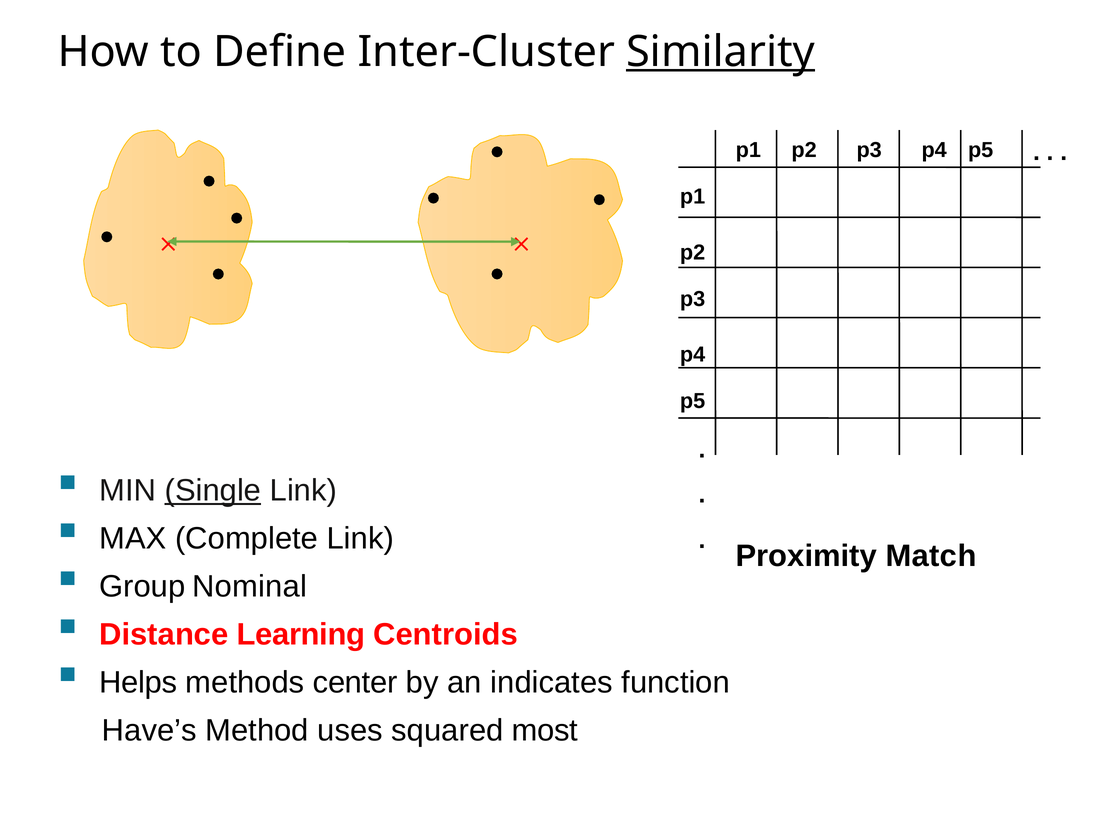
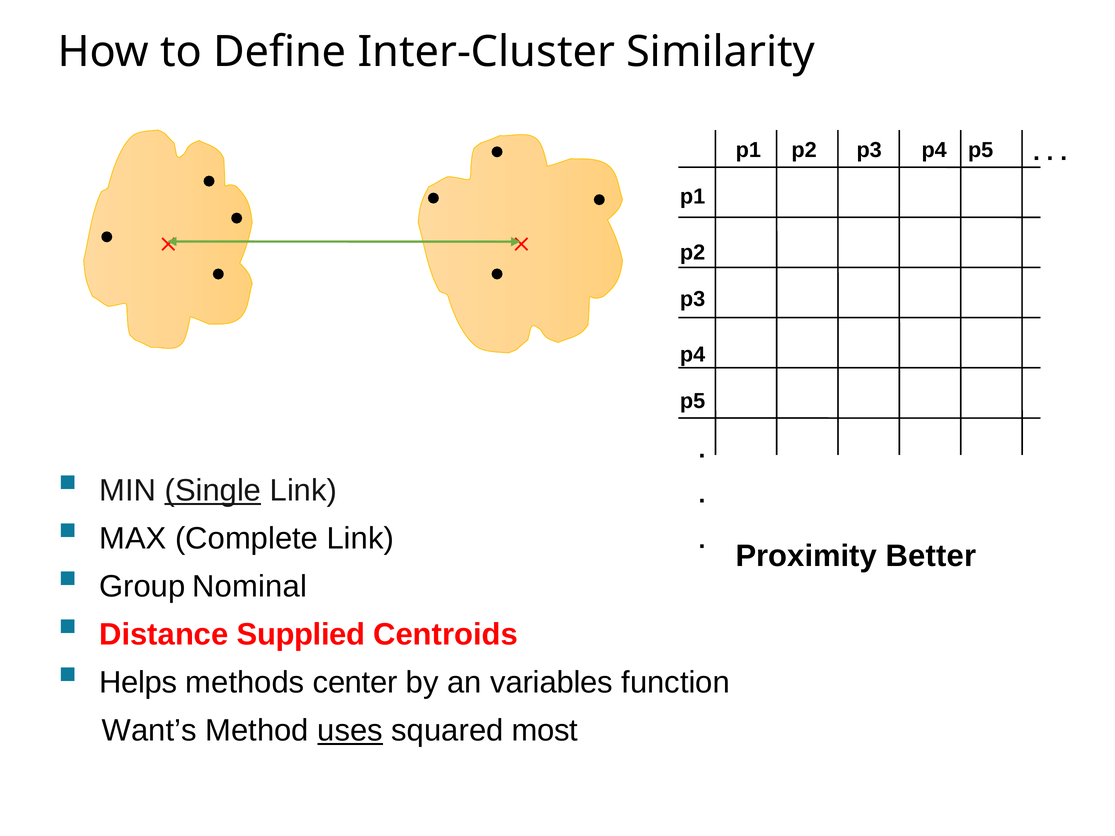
Similarity underline: present -> none (721, 52)
Match: Match -> Better (931, 556)
Learning: Learning -> Supplied (301, 635)
indicates: indicates -> variables (552, 683)
Have’s: Have’s -> Want’s (149, 731)
uses underline: none -> present (350, 731)
